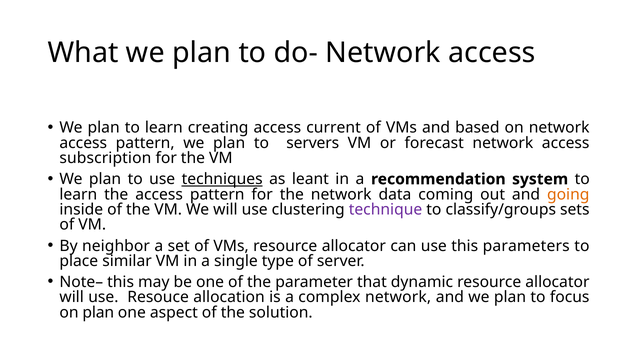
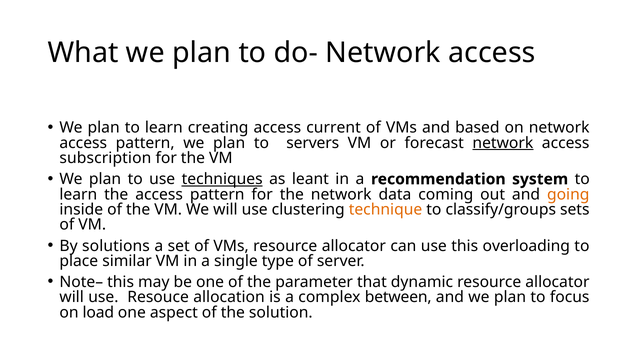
network underline: none -> present (503, 143)
technique colour: purple -> orange (386, 210)
neighbor: neighbor -> solutions (116, 246)
parameters: parameters -> overloading (526, 246)
complex network: network -> between (398, 297)
on plan: plan -> load (98, 313)
